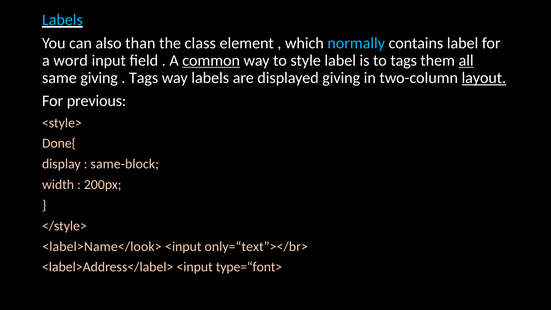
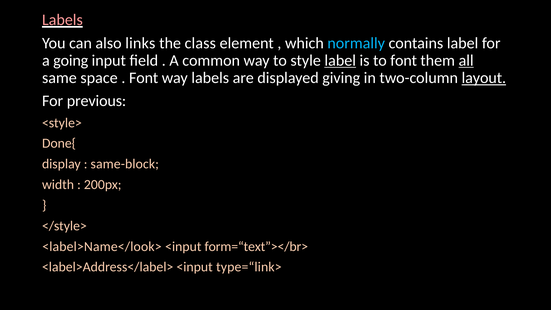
Labels colour: light blue -> pink (62, 20)
than: than -> links (140, 43)
word: word -> going (71, 60)
common underline: present -> none (211, 60)
label underline: none -> present (340, 60)
to tags: tags -> font (404, 60)
same giving: giving -> space (99, 78)
Tags: Tags -> Font (144, 78)
only=“text”></br>: only=“text”></br> -> form=“text”></br> (256, 246)
type=“font>: type=“font> -> type=“link> (249, 267)
